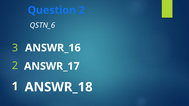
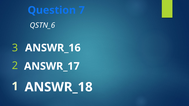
Question 2: 2 -> 7 (82, 10)
